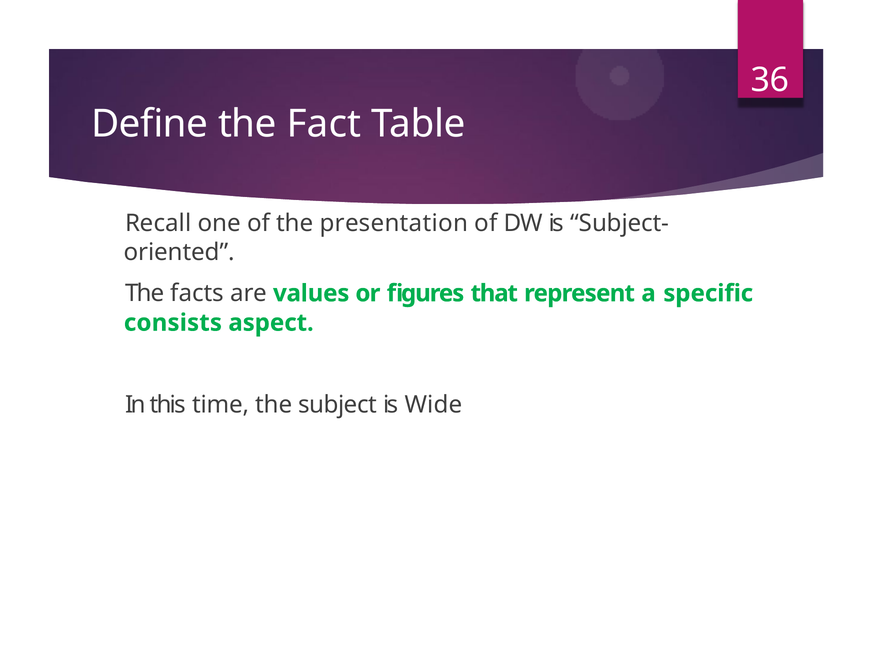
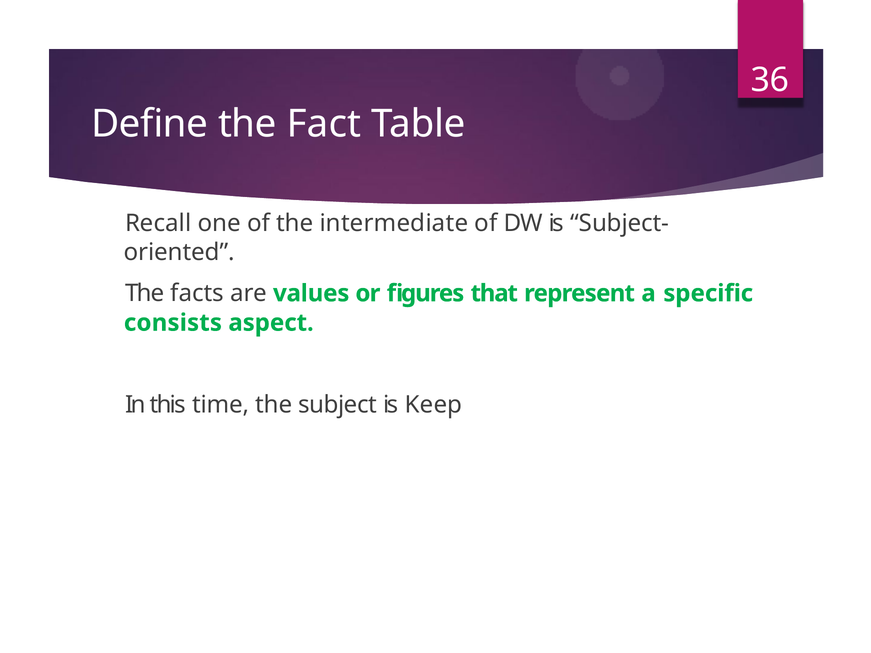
presentation: presentation -> intermediate (394, 223)
Wide: Wide -> Keep (433, 405)
